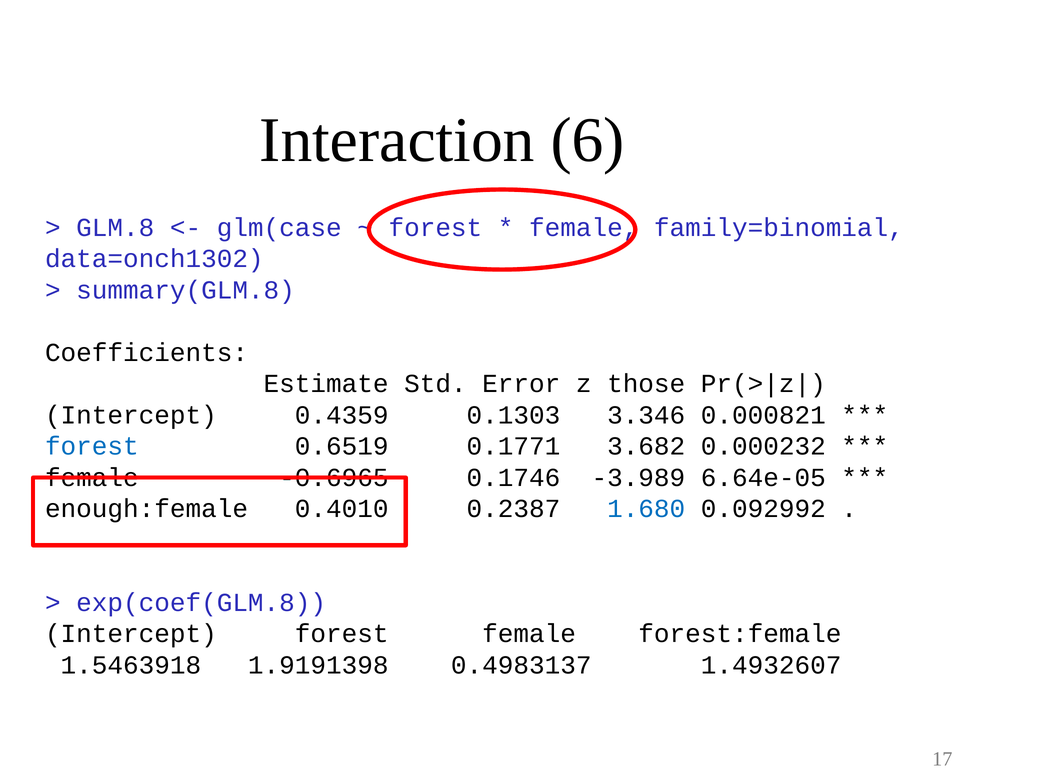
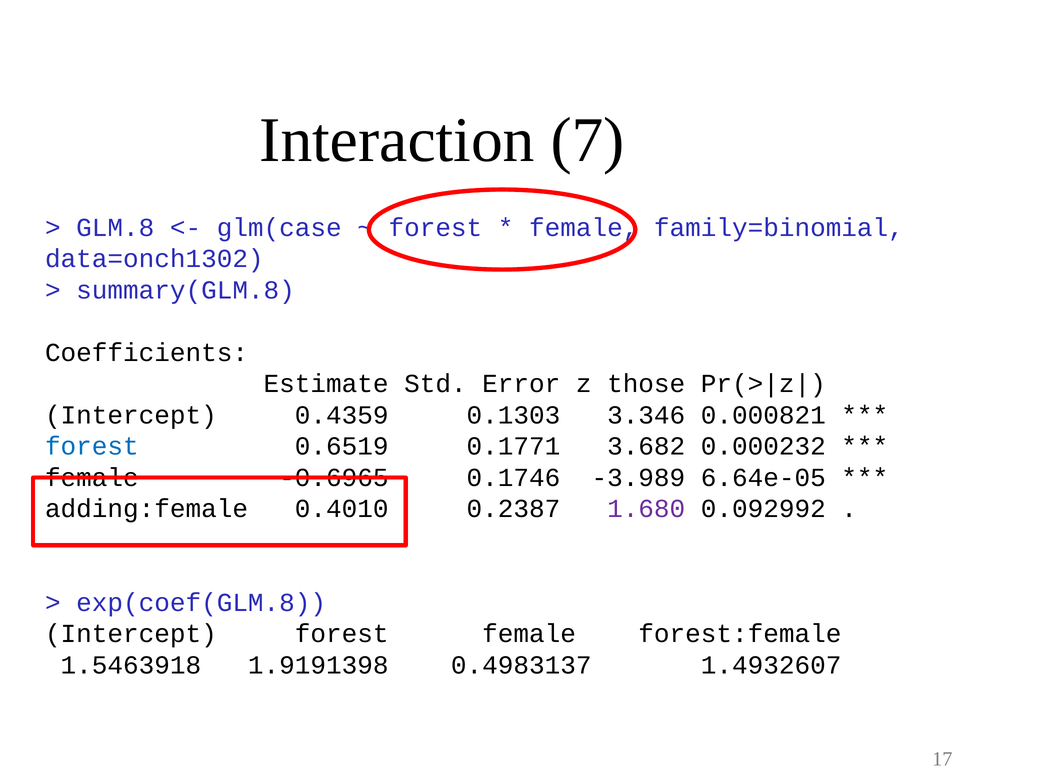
6: 6 -> 7 (588, 140)
enough:female: enough:female -> adding:female (146, 509)
1.680 colour: blue -> purple (646, 509)
